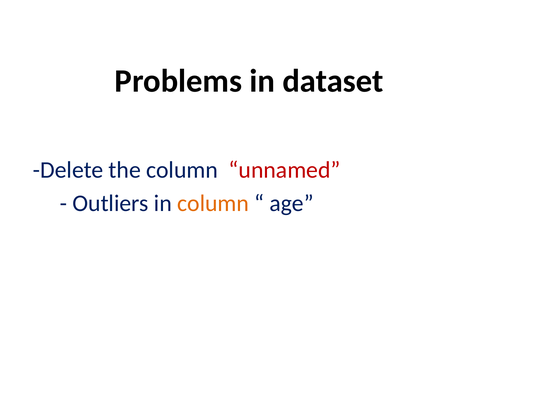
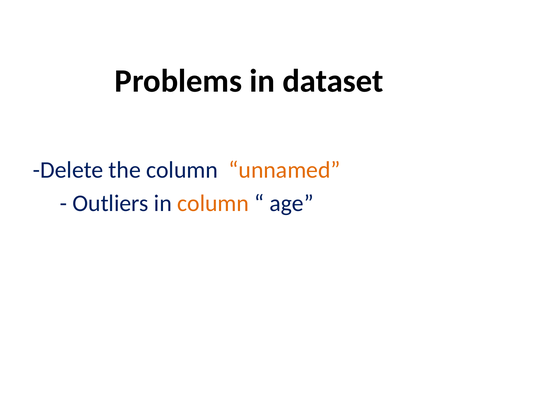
unnamed colour: red -> orange (285, 170)
